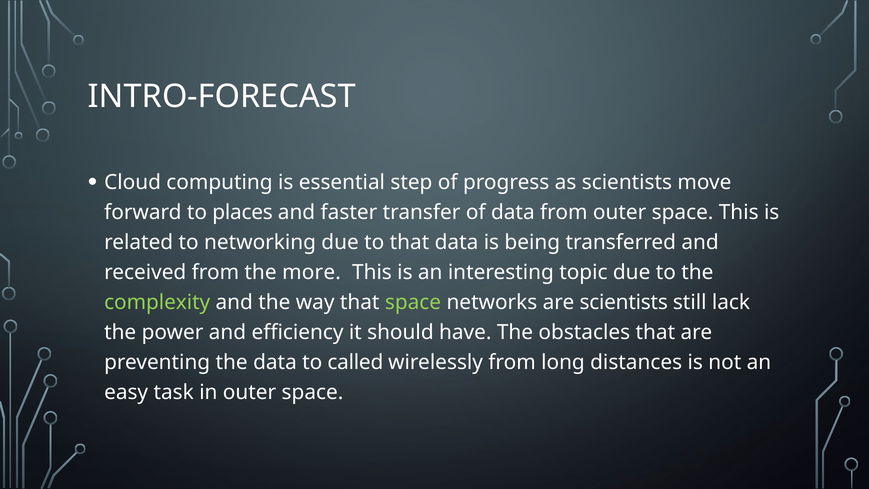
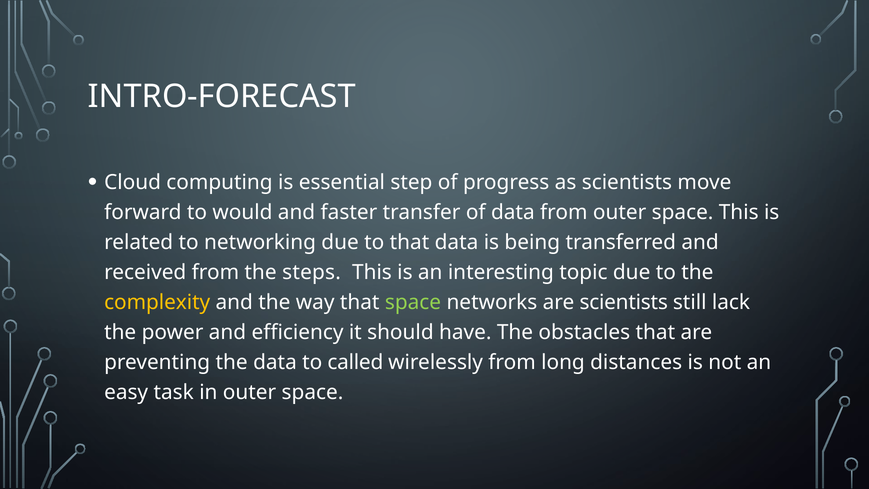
places: places -> would (242, 212)
more: more -> steps (312, 272)
complexity colour: light green -> yellow (157, 302)
